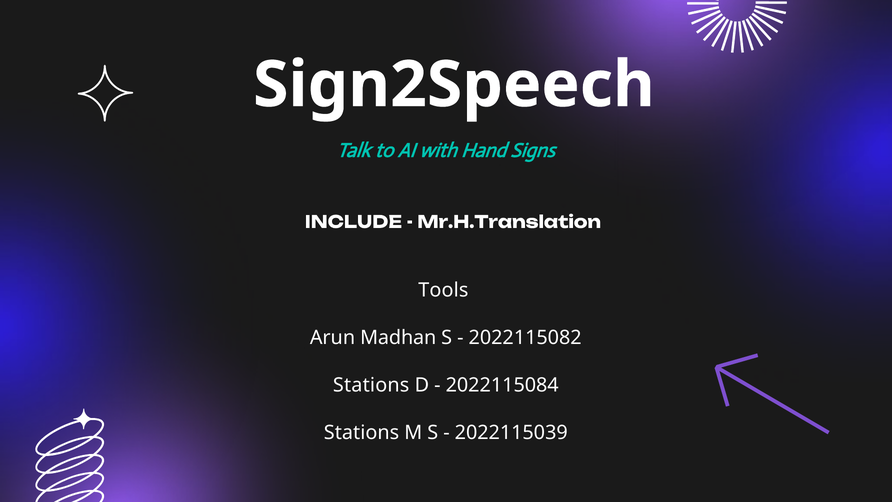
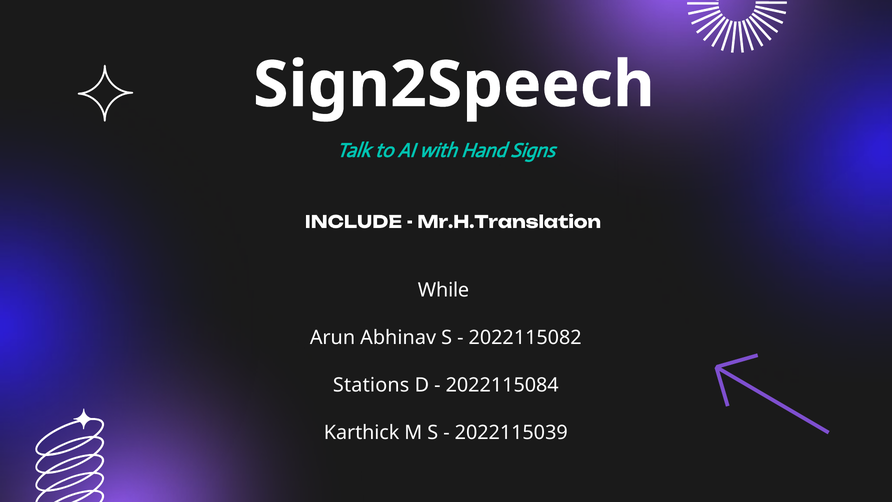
Tools: Tools -> While (443, 290)
Madhan: Madhan -> Abhinav (398, 337)
Stations: Stations -> Karthick (362, 433)
